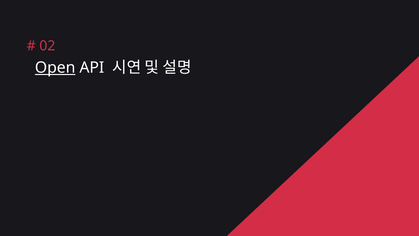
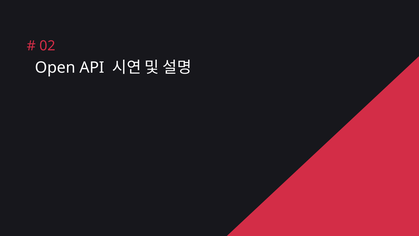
Open underline: present -> none (55, 68)
